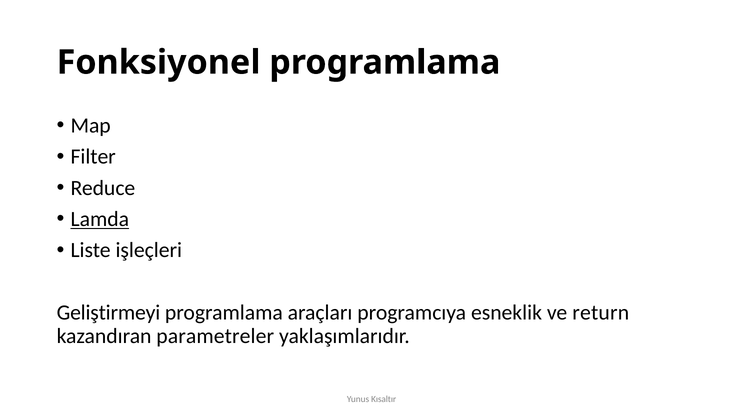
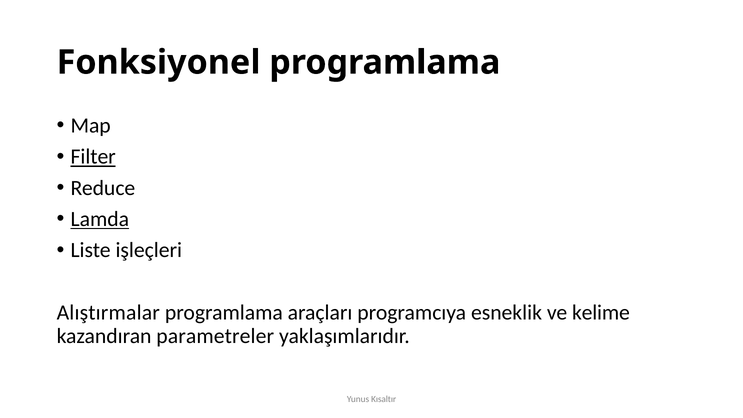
Filter underline: none -> present (93, 157)
Geliştirmeyi: Geliştirmeyi -> Alıştırmalar (108, 313)
return: return -> kelime (601, 313)
